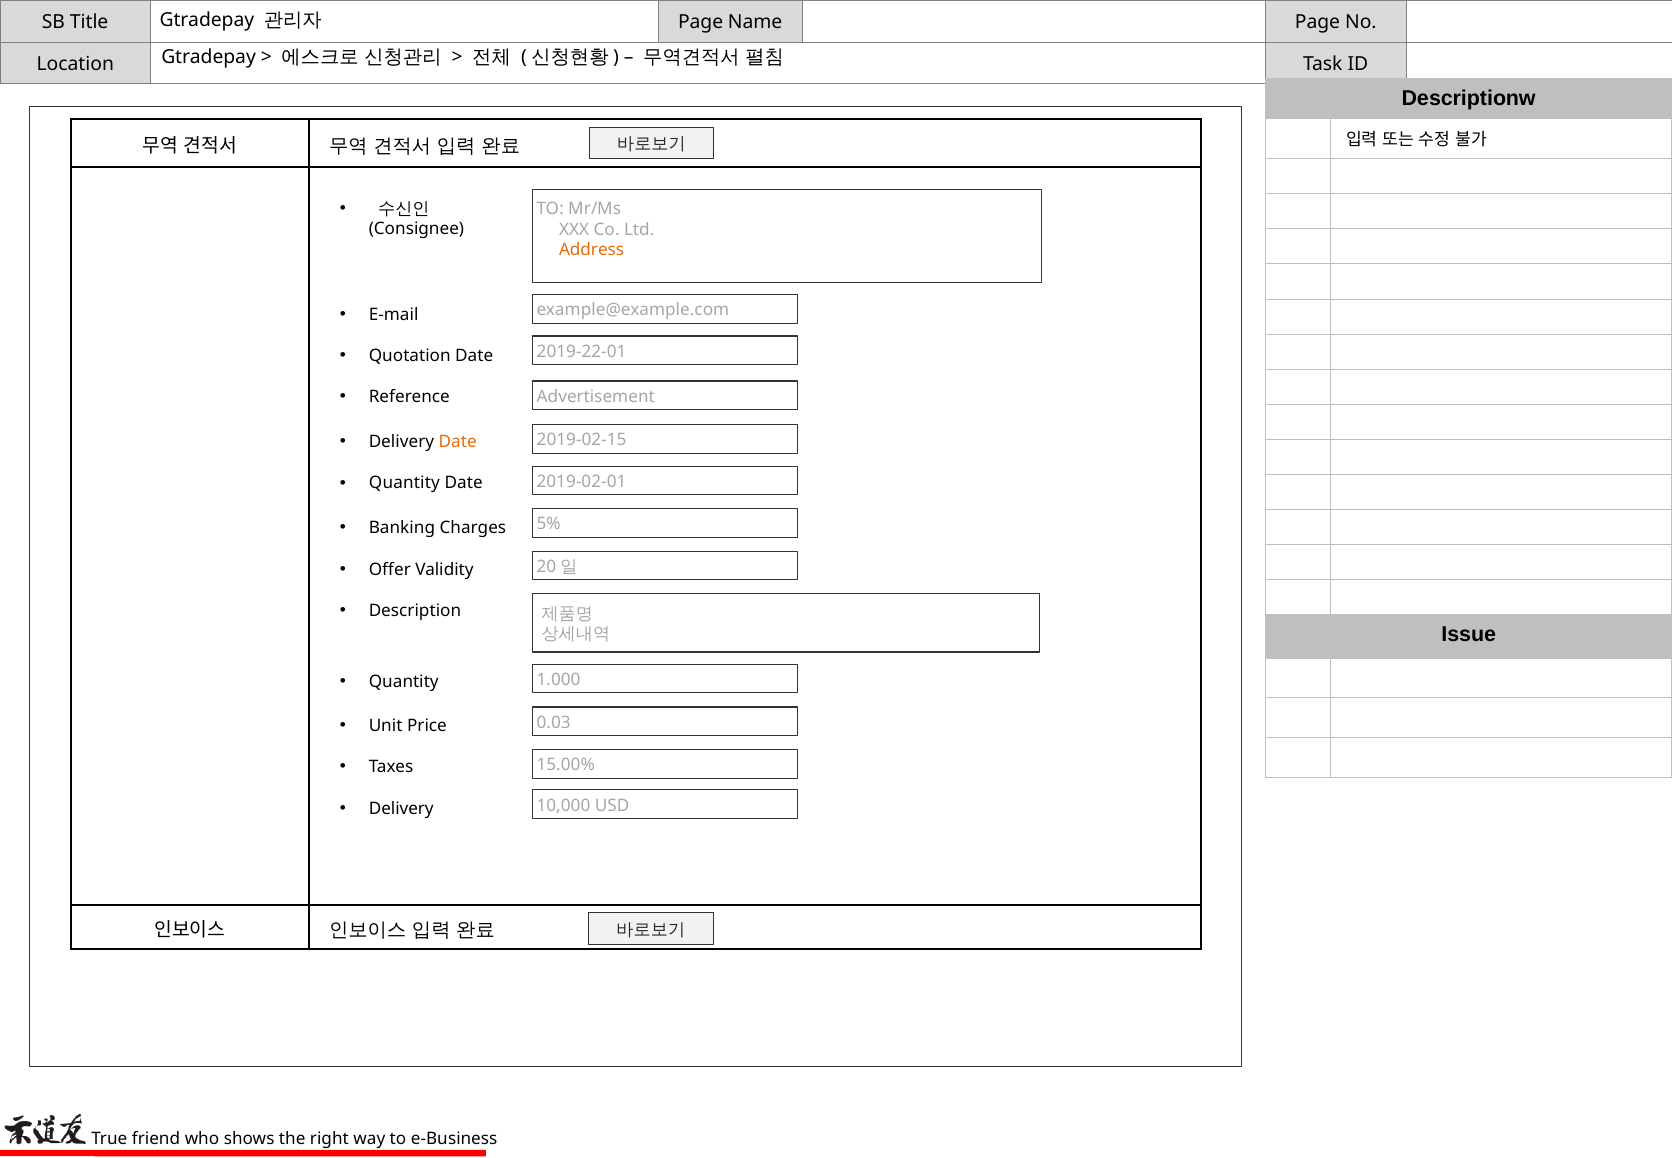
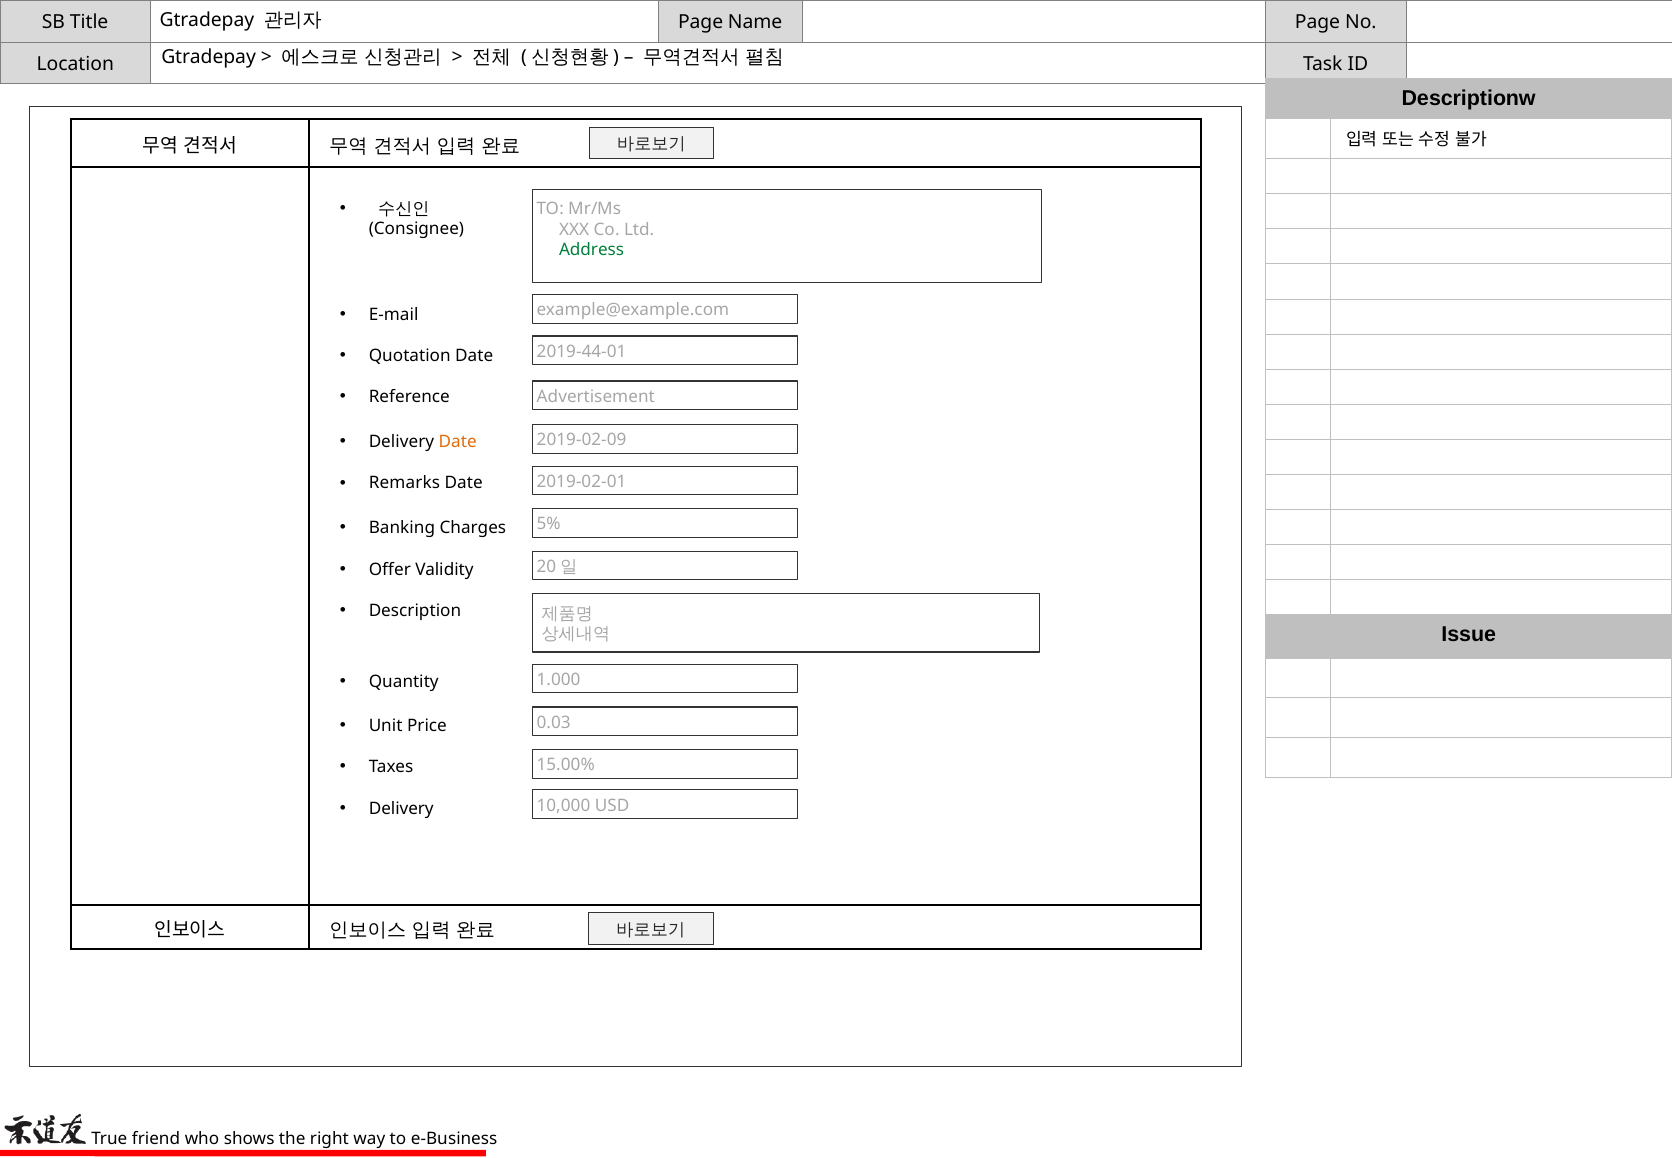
Address colour: orange -> green (592, 250)
2019-22-01: 2019-22-01 -> 2019-44-01 (582, 351)
2019-02-15: 2019-02-15 -> 2019-02-09 (582, 440)
Quantity: Quantity -> Remarks (404, 483)
